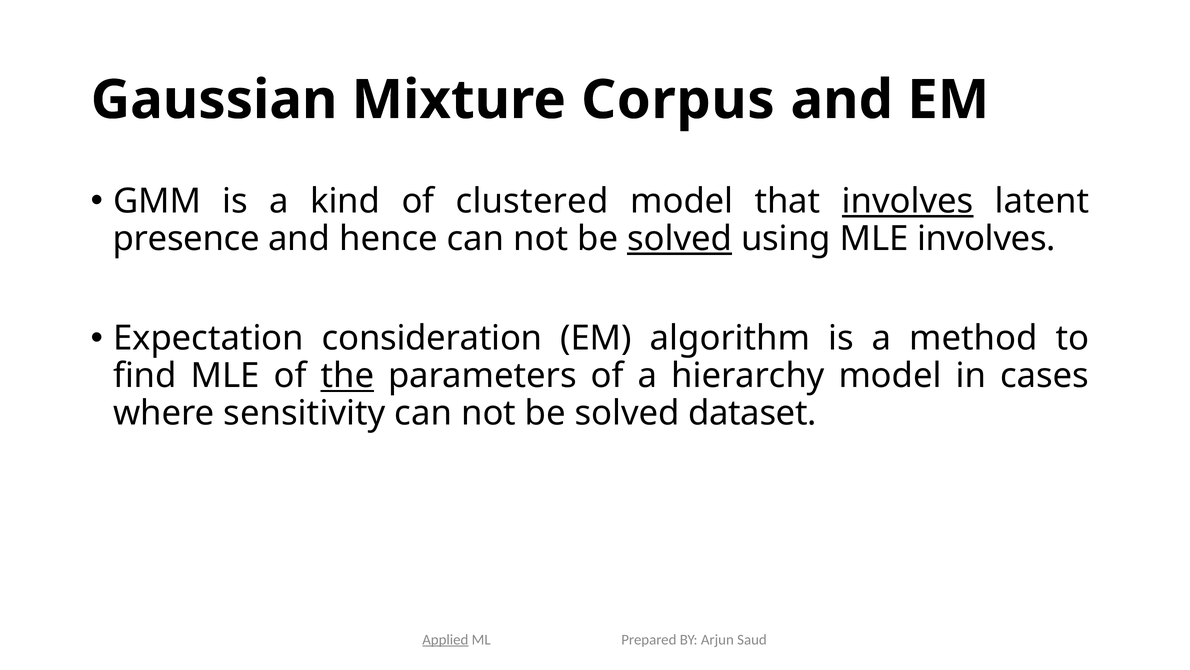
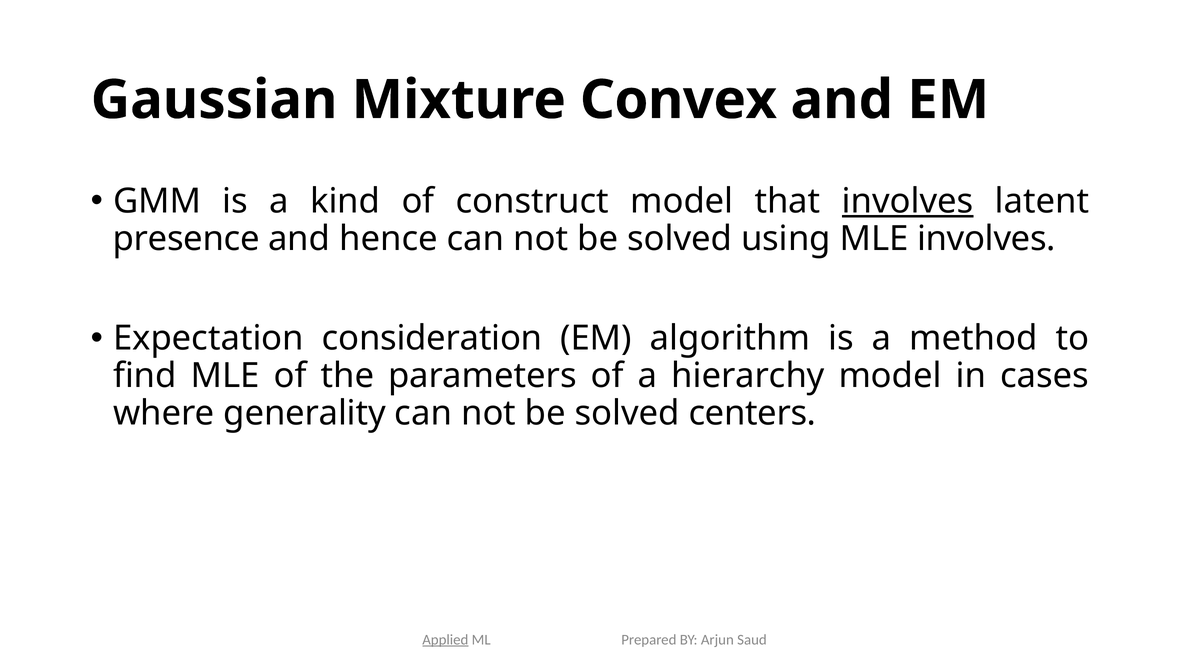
Corpus: Corpus -> Convex (678, 100)
clustered: clustered -> construct (532, 201)
solved underline: present -> none (680, 239)
the underline: present -> none (347, 376)
sensitivity: sensitivity -> generality (305, 413)
dataset: dataset -> centers (752, 413)
